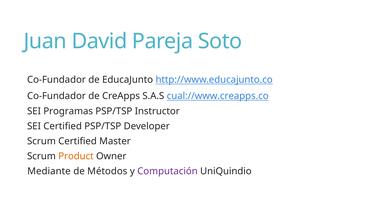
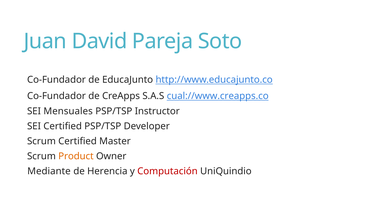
Programas: Programas -> Mensuales (68, 111)
Métodos: Métodos -> Herencia (107, 171)
Computación colour: purple -> red (167, 171)
